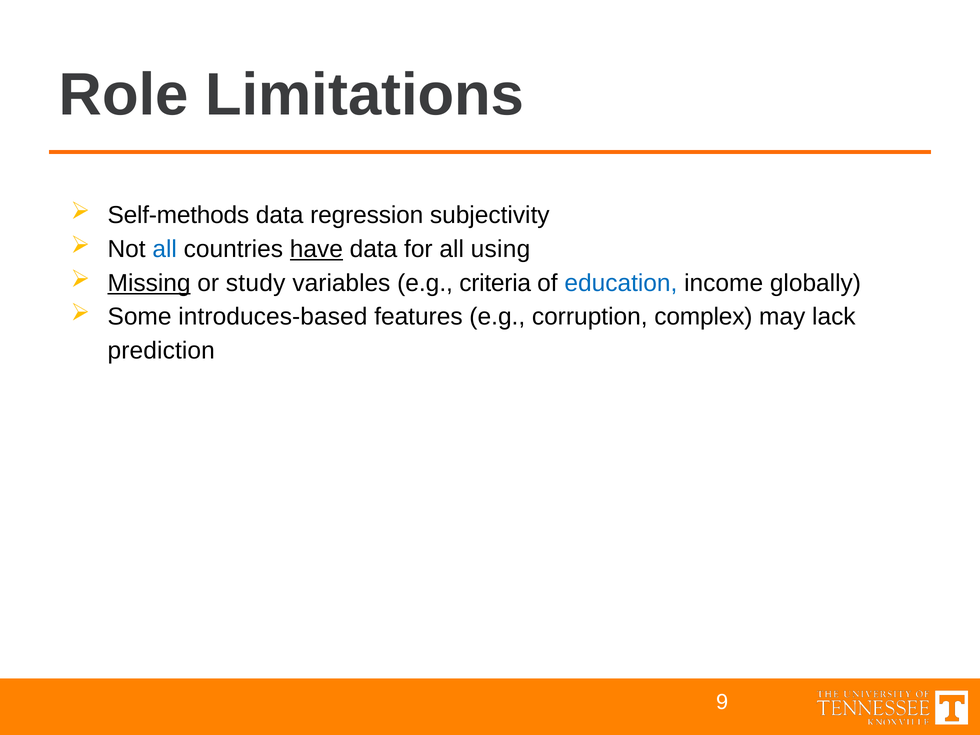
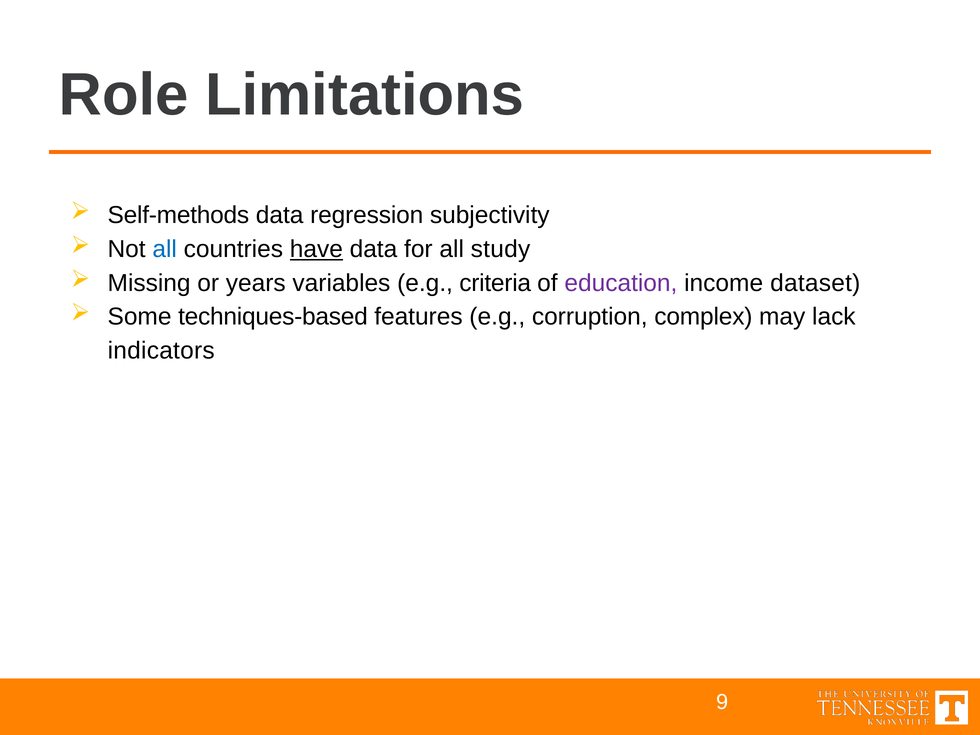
using: using -> study (501, 249)
Missing underline: present -> none (149, 283)
study: study -> years (256, 283)
education colour: blue -> purple (621, 283)
globally: globally -> dataset (815, 283)
introduces-based: introduces-based -> techniques-based (273, 317)
prediction: prediction -> indicators (161, 351)
